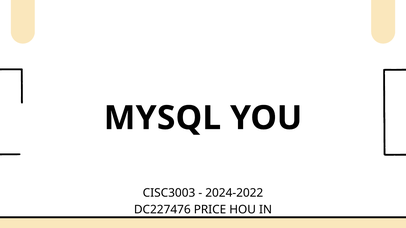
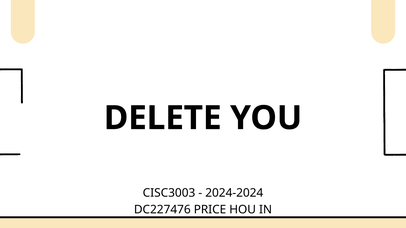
MYSQL: MYSQL -> DELETE (163, 118)
2024-2022: 2024-2022 -> 2024-2024 (234, 193)
